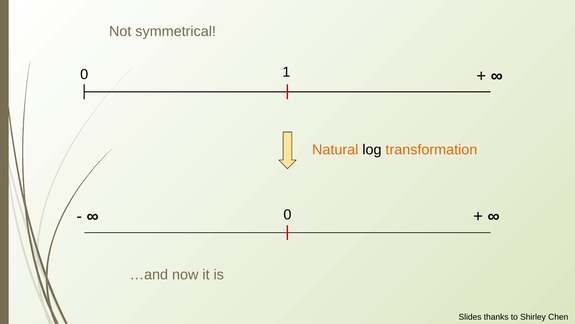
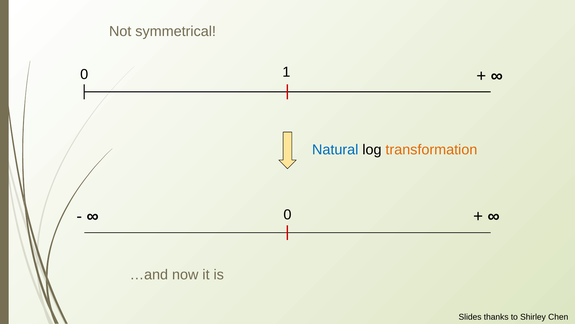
Natural colour: orange -> blue (335, 149)
